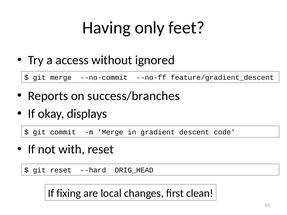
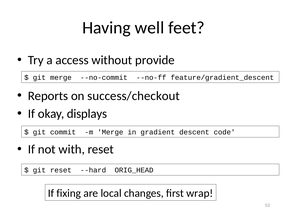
only: only -> well (149, 28)
ignored: ignored -> provide (155, 60)
success/branches: success/branches -> success/checkout (134, 96)
clean: clean -> wrap (200, 193)
